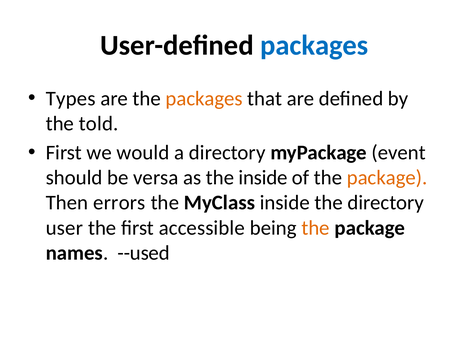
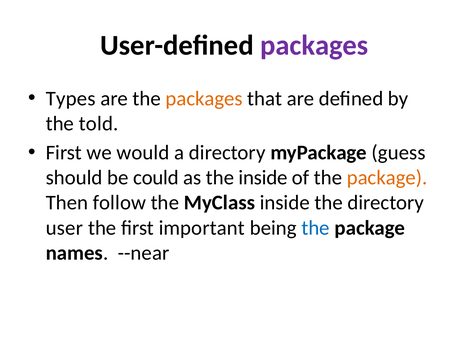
packages colour: blue -> purple (314, 45)
event: event -> guess (399, 153)
versa: versa -> could (156, 178)
errors: errors -> follow (119, 203)
accessible: accessible -> important (202, 228)
the colour: orange -> blue (316, 228)
--used: --used -> --near (144, 253)
